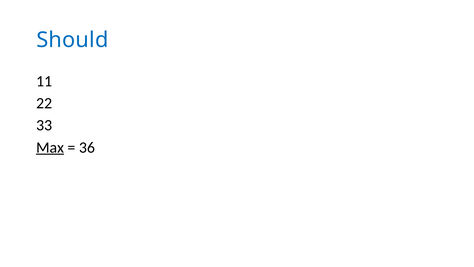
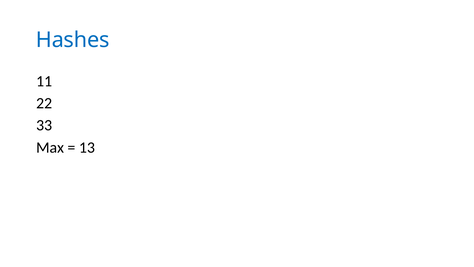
Should: Should -> Hashes (73, 40)
Max underline: present -> none (50, 147)
36: 36 -> 13 (87, 147)
